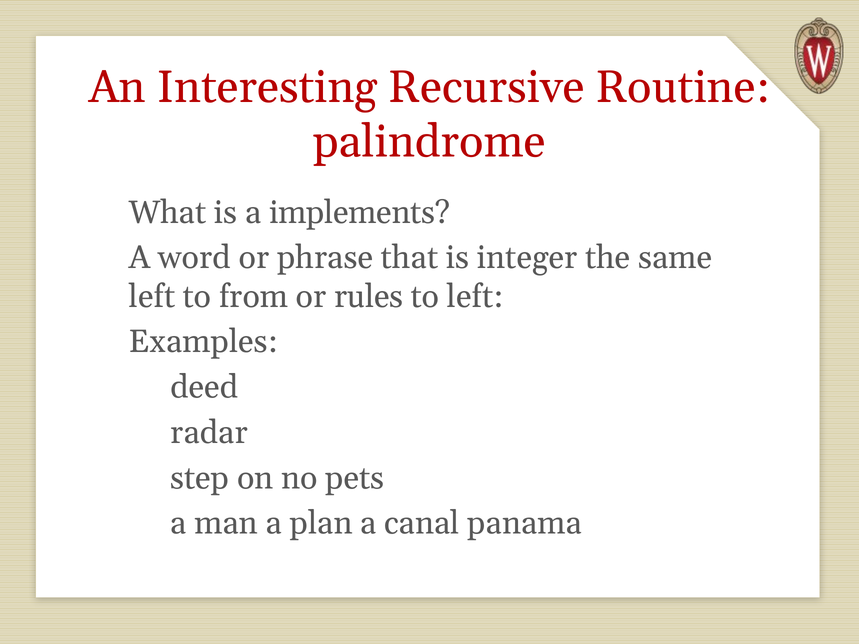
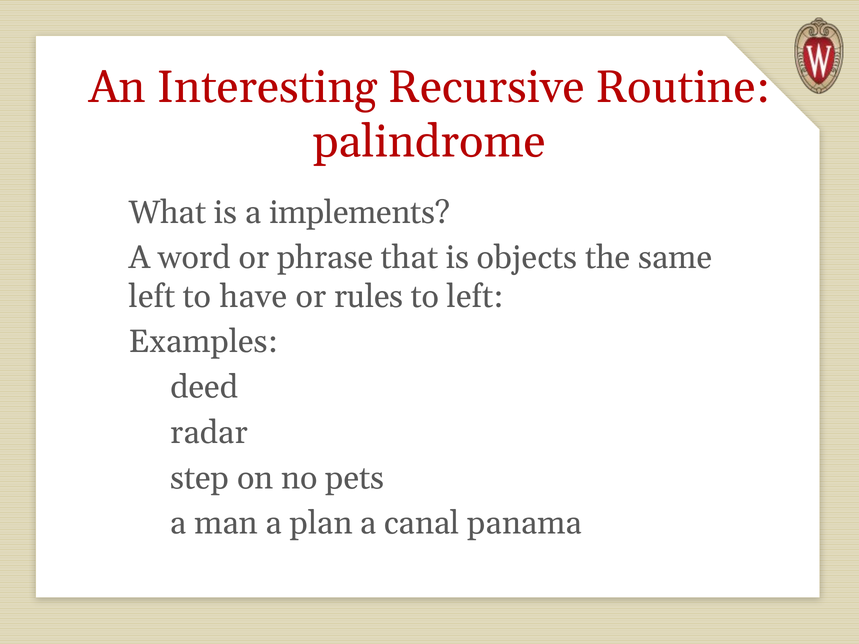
integer: integer -> objects (527, 258)
from: from -> have (253, 297)
